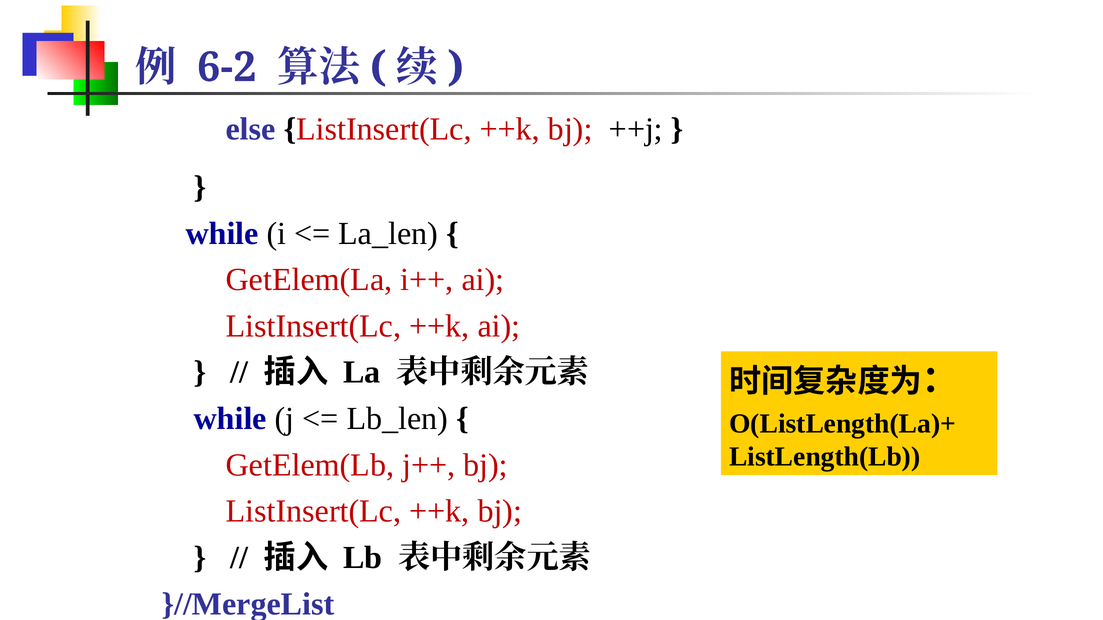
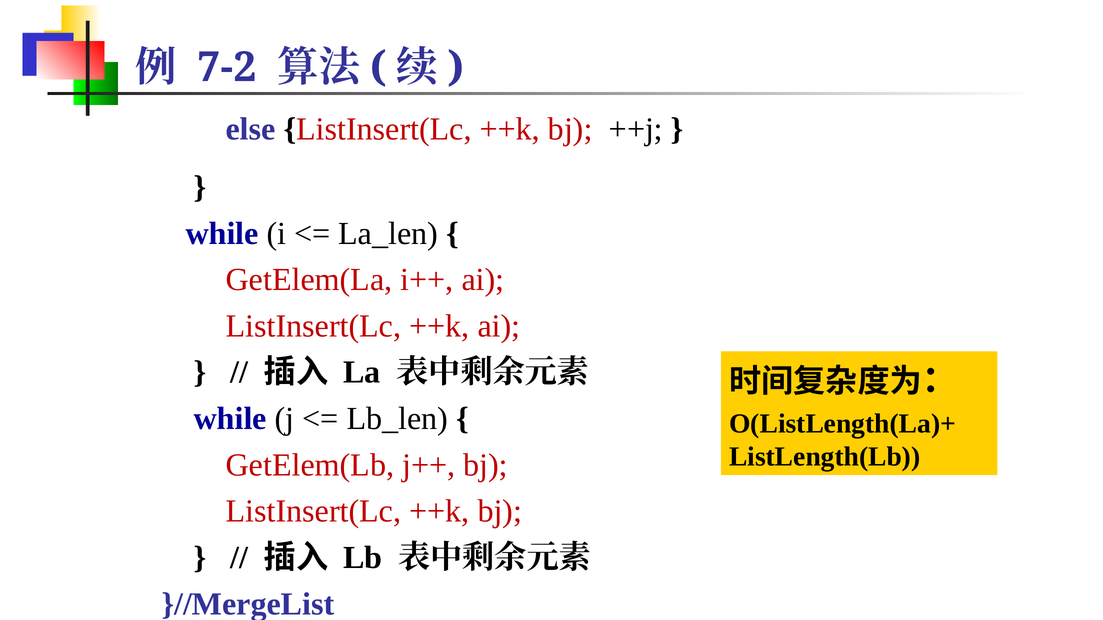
6-2: 6-2 -> 7-2 (227, 67)
